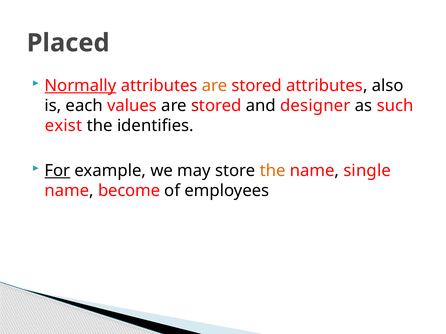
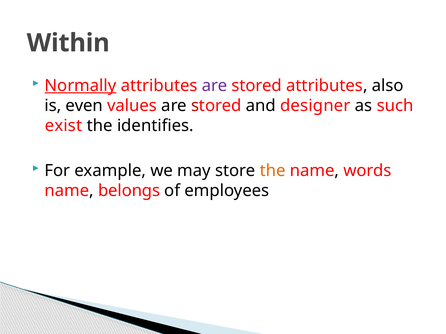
Placed: Placed -> Within (68, 43)
are colour: orange -> purple (215, 86)
each: each -> even (84, 106)
For underline: present -> none (57, 171)
single: single -> words (367, 171)
become: become -> belongs (129, 191)
